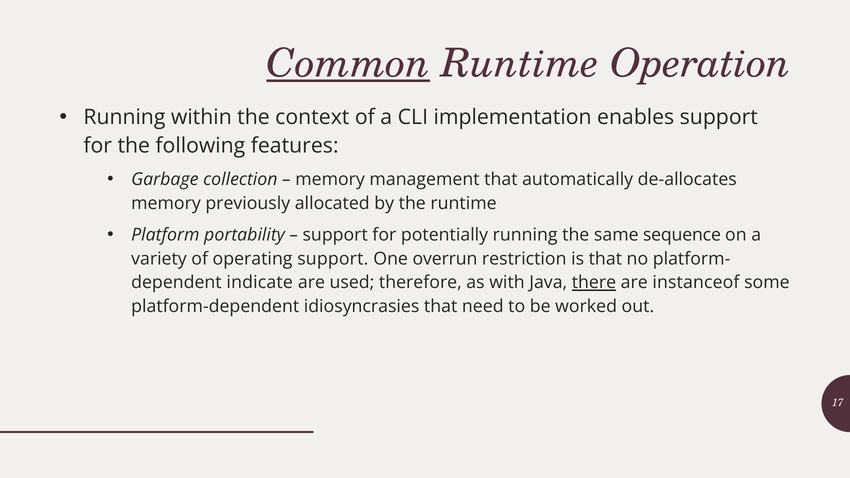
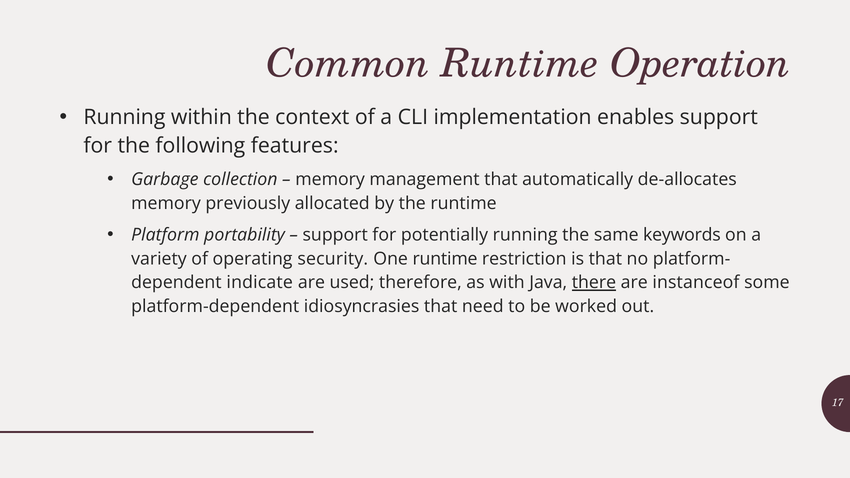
Common underline: present -> none (348, 63)
sequence: sequence -> keywords (682, 235)
operating support: support -> security (333, 259)
One overrun: overrun -> runtime (445, 259)
